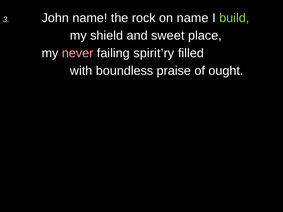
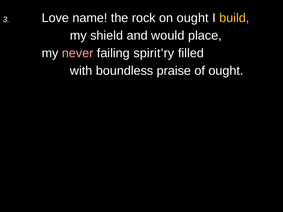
John: John -> Love (55, 18)
on name: name -> ought (193, 18)
build colour: light green -> yellow (234, 18)
sweet: sweet -> would (168, 36)
